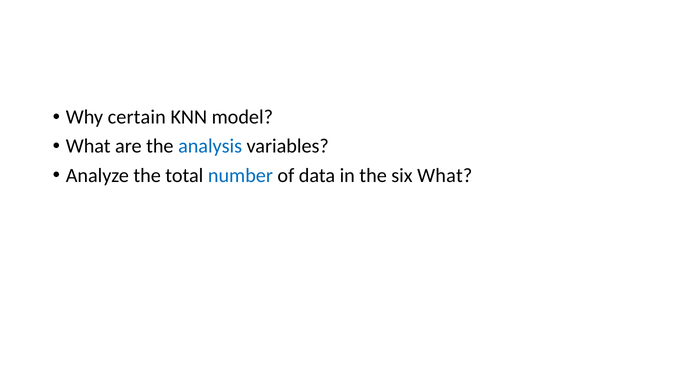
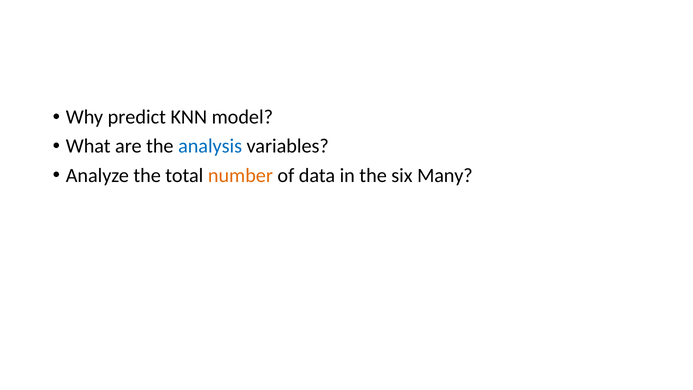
certain: certain -> predict (137, 117)
number colour: blue -> orange (240, 175)
six What: What -> Many (445, 175)
